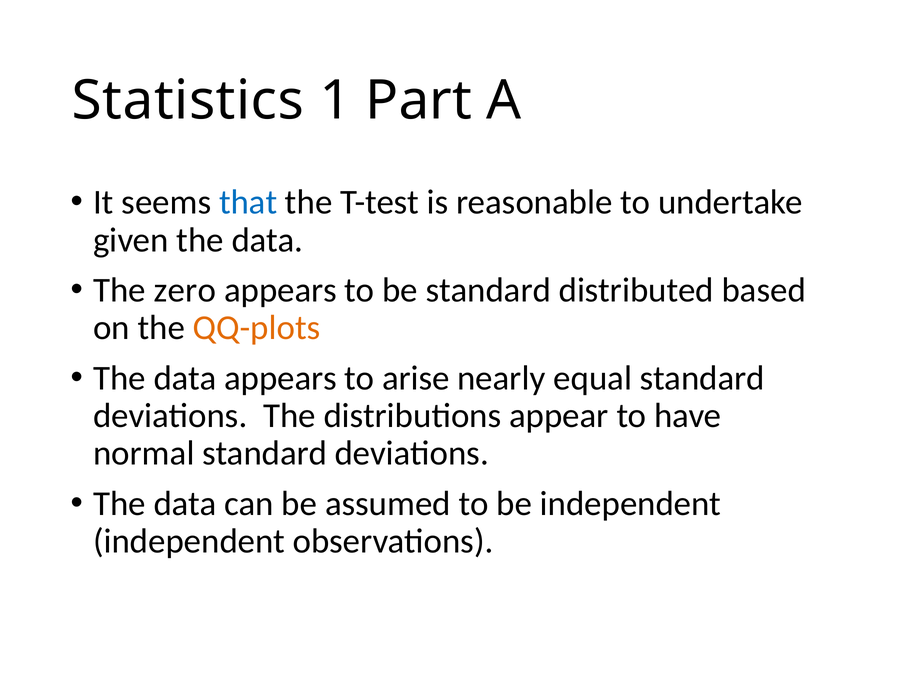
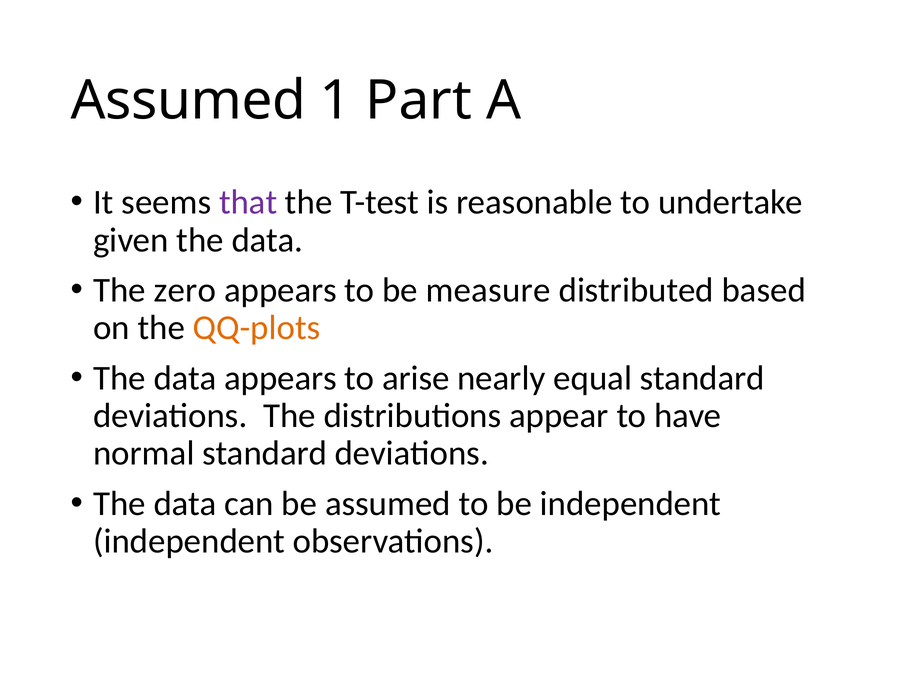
Statistics: Statistics -> Assumed (188, 101)
that colour: blue -> purple (248, 202)
be standard: standard -> measure (488, 290)
